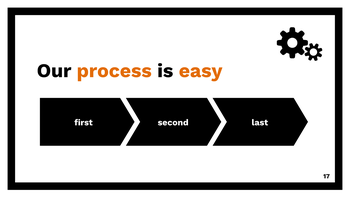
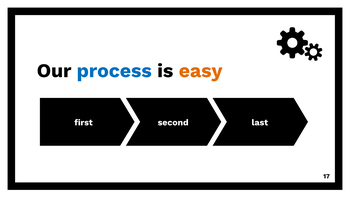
process colour: orange -> blue (114, 71)
